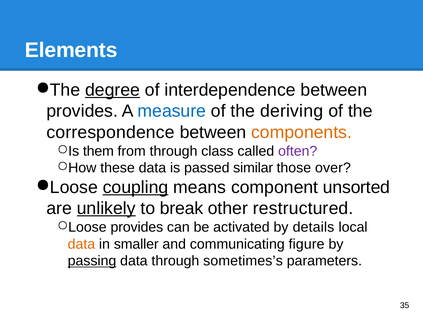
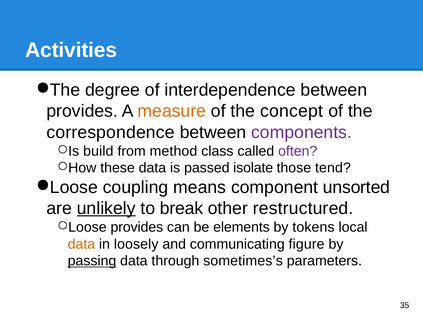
Elements: Elements -> Activities (71, 50)
degree underline: present -> none (113, 90)
measure colour: blue -> orange (172, 111)
deriving: deriving -> concept (292, 111)
components colour: orange -> purple (302, 132)
them: them -> build (98, 151)
from through: through -> method (173, 151)
similar: similar -> isolate (253, 168)
over: over -> tend (333, 168)
coupling underline: present -> none (136, 187)
activated: activated -> elements (241, 227)
details: details -> tokens (313, 227)
smaller: smaller -> loosely (136, 244)
